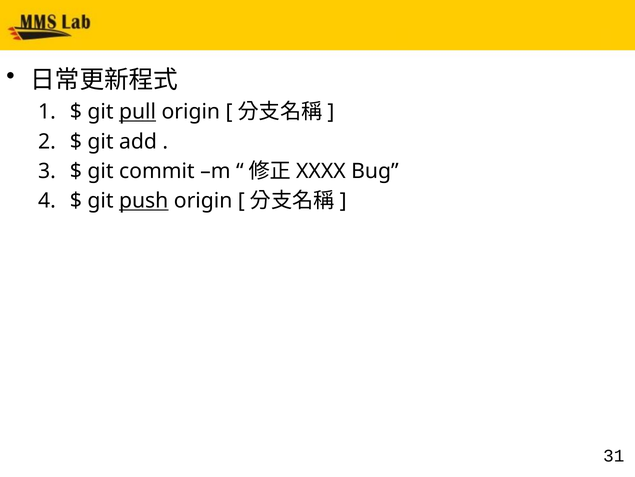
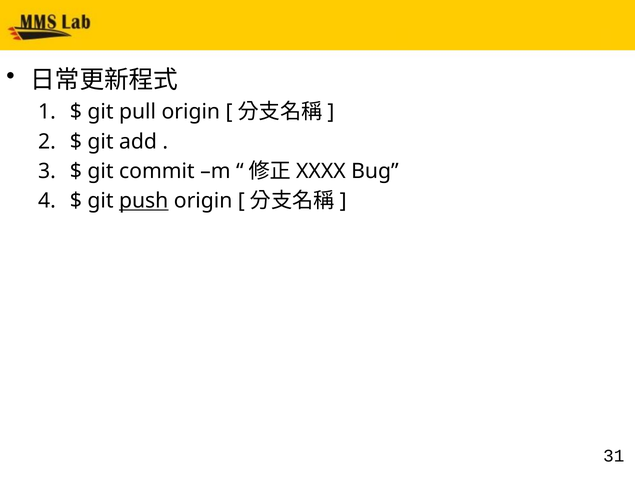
pull underline: present -> none (138, 112)
